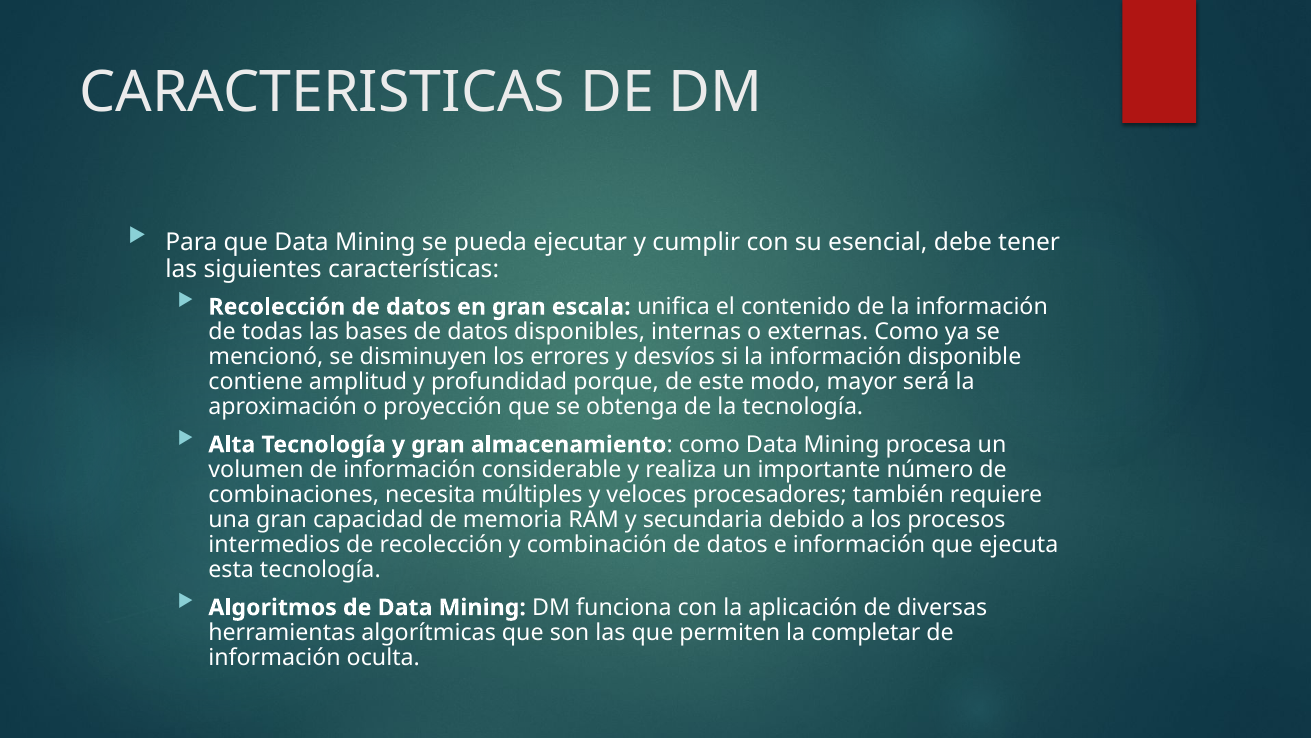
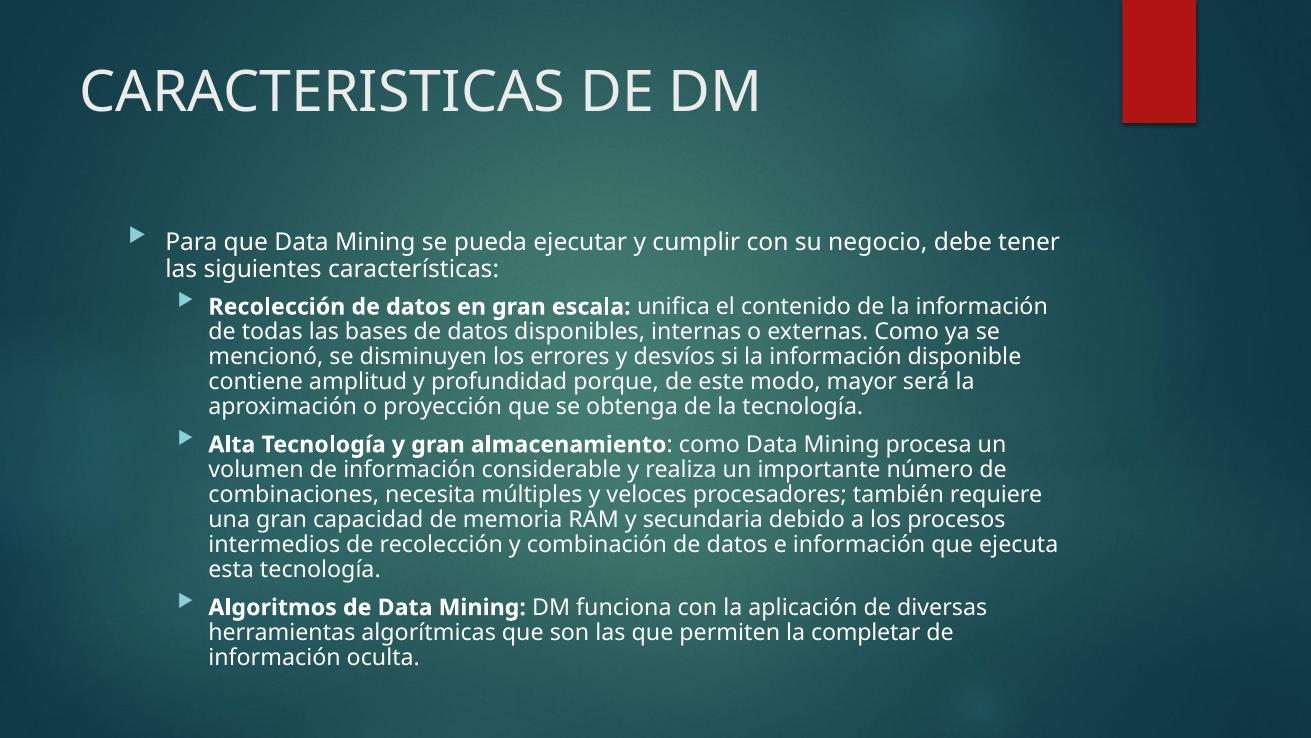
esencial: esencial -> negocio (878, 242)
